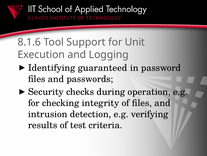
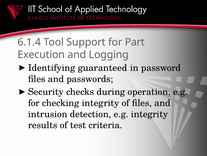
8.1.6: 8.1.6 -> 6.1.4 (29, 42)
Unit: Unit -> Part (135, 42)
e.g verifying: verifying -> integrity (150, 114)
